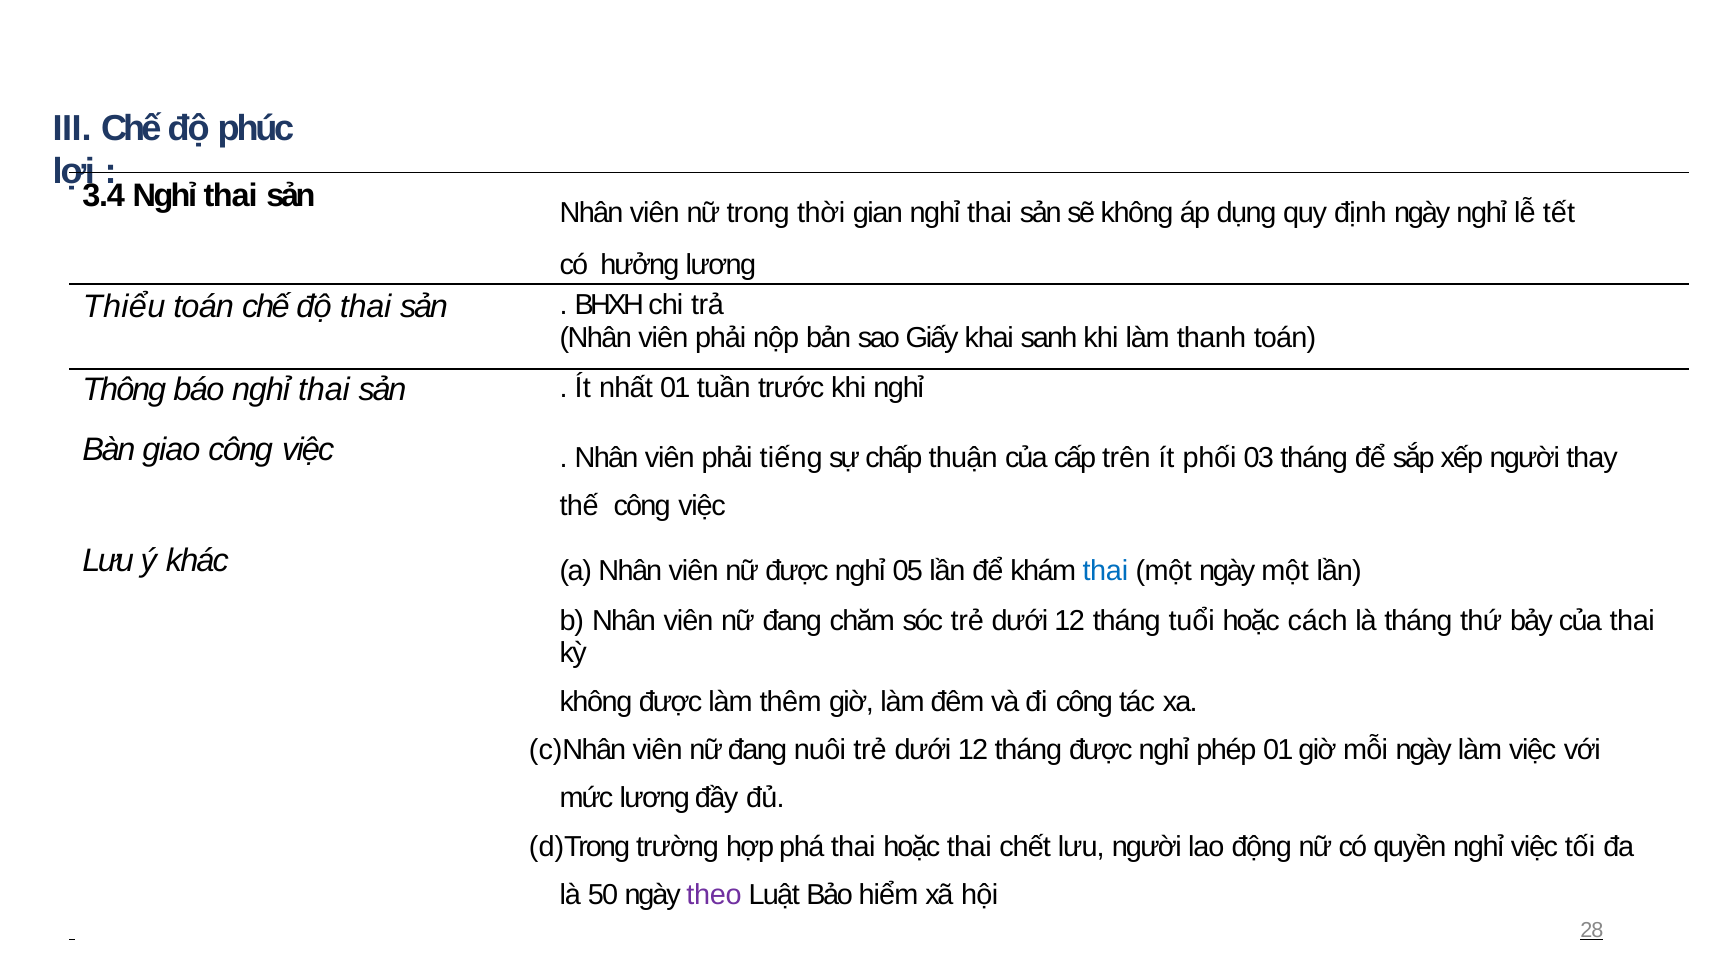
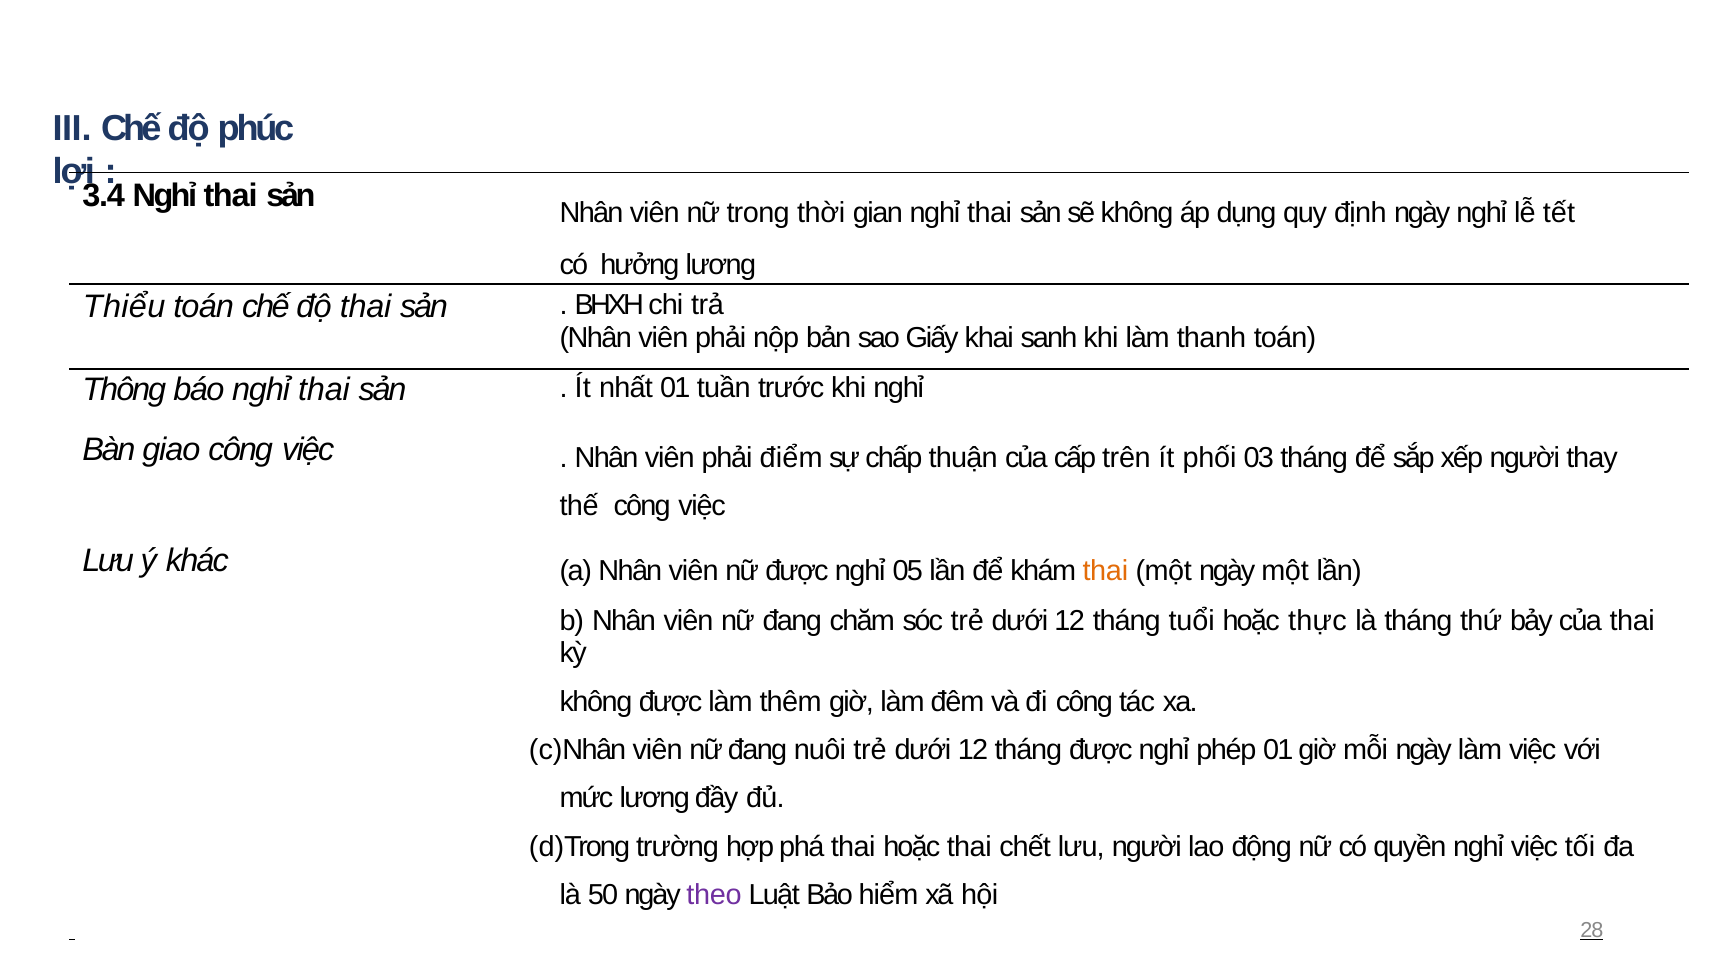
tiếng: tiếng -> điểm (791, 458)
thai colour: blue -> orange (1105, 571)
cách: cách -> thực (1317, 620)
